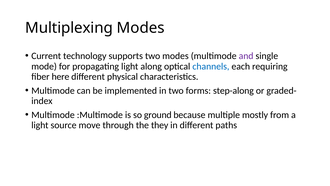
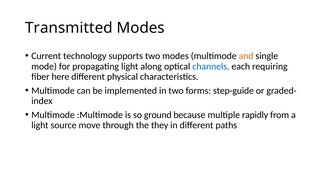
Multiplexing: Multiplexing -> Transmitted (69, 28)
and colour: purple -> orange (246, 56)
step-along: step-along -> step-guide (233, 90)
mostly: mostly -> rapidly (255, 115)
